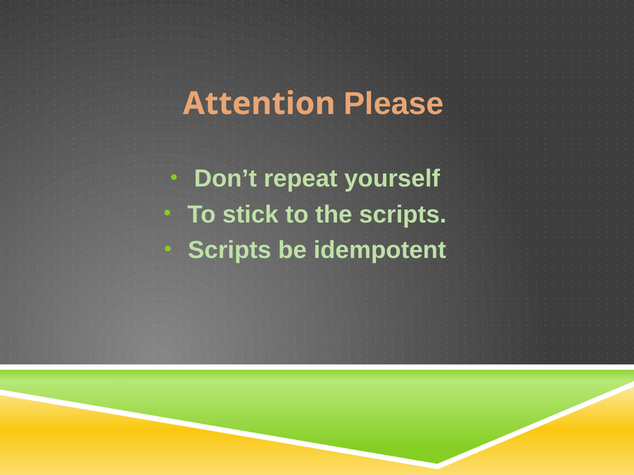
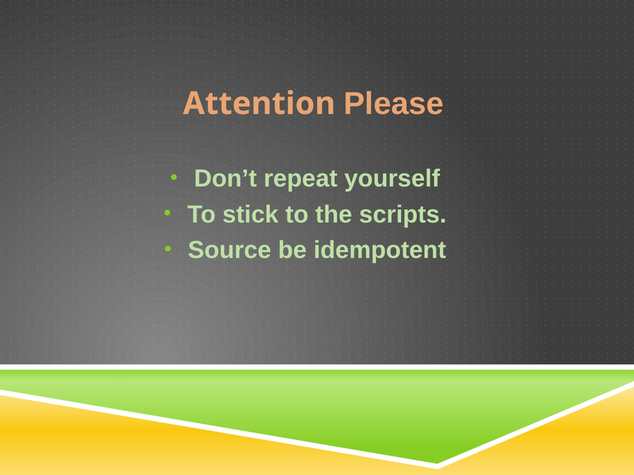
Scripts: Scripts -> Source (230, 251)
